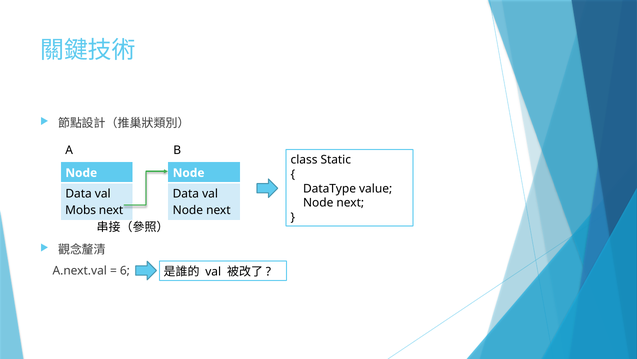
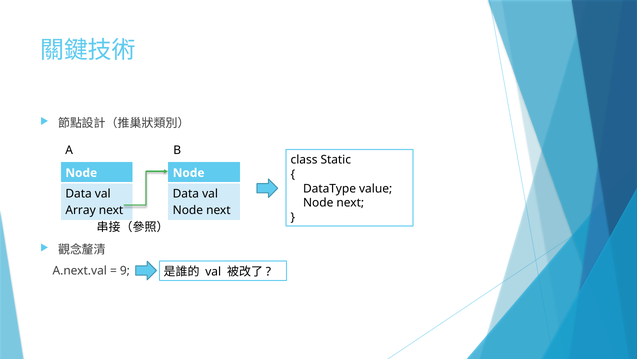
Mobs: Mobs -> Array (81, 210)
6: 6 -> 9 (125, 270)
